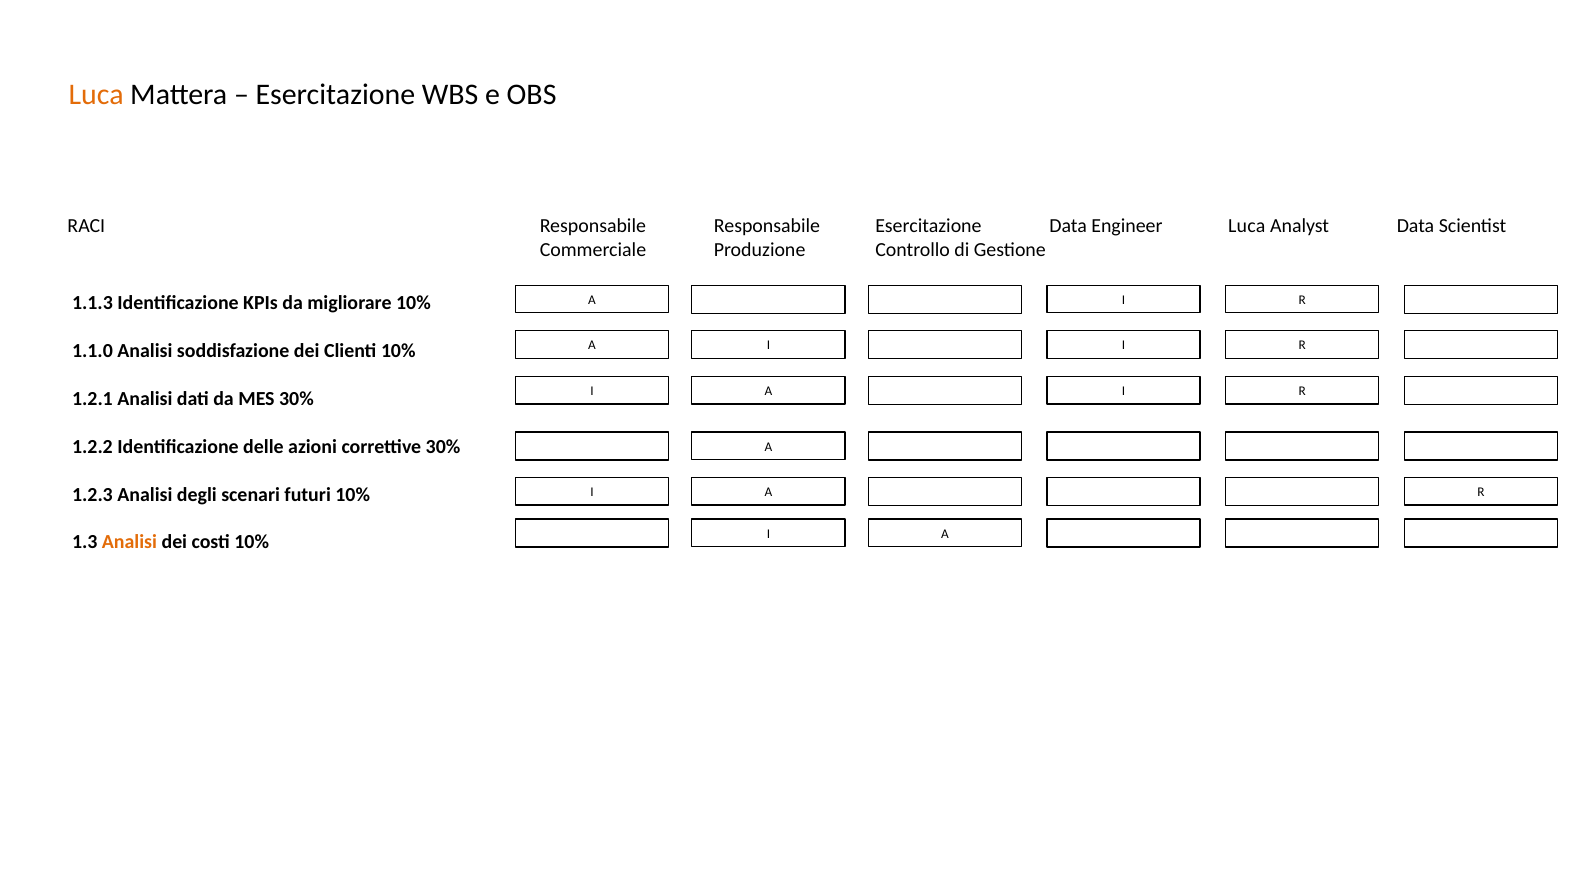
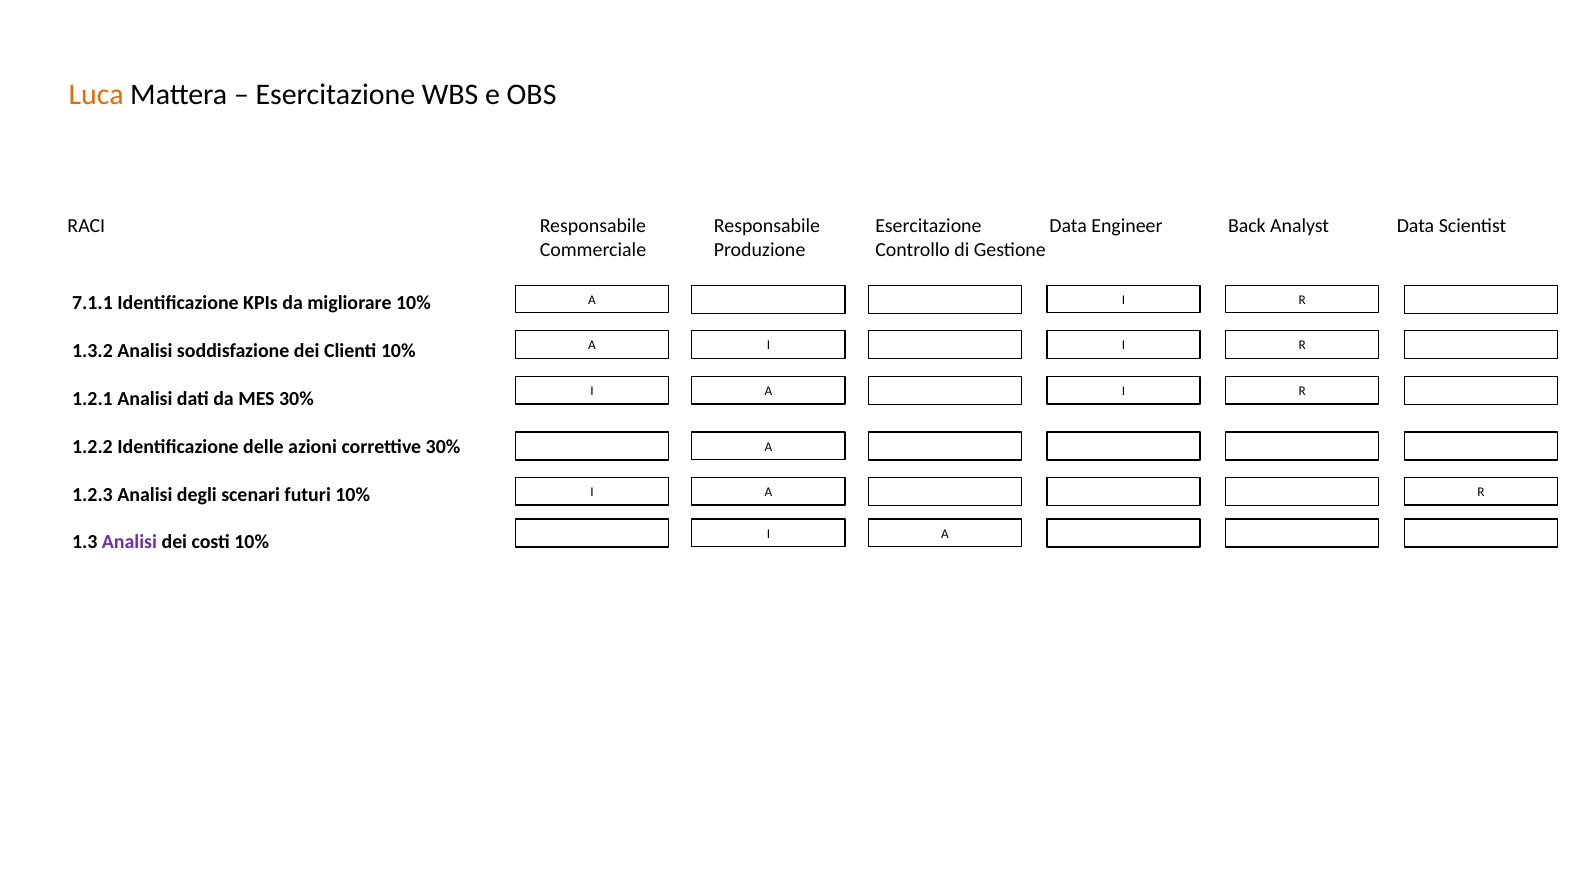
Engineer Luca: Luca -> Back (1247, 226)
1.1.3: 1.1.3 -> 7.1.1 (92, 304)
1.1.0: 1.1.0 -> 1.3.2 (92, 351)
Analisi colour: orange -> purple (129, 543)
